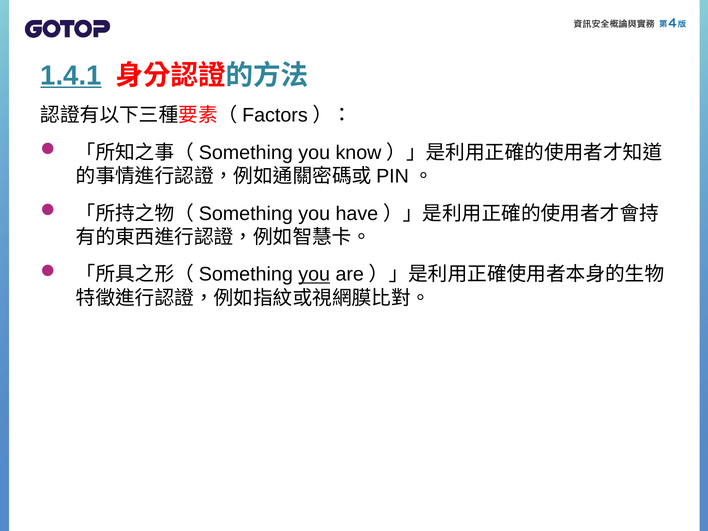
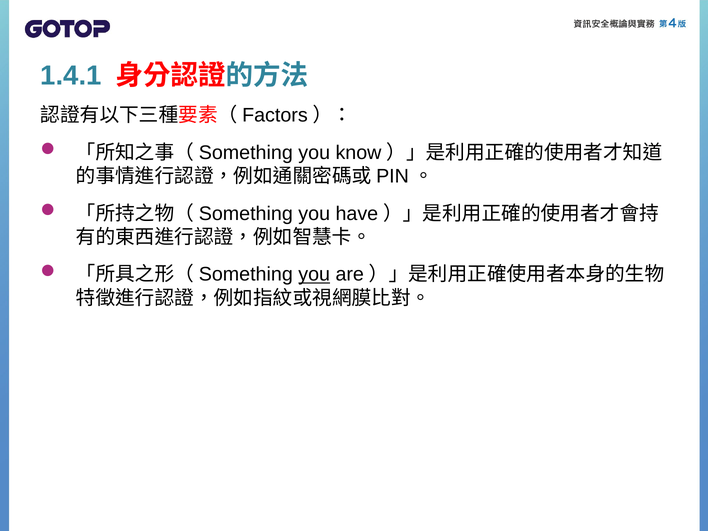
1.4.1 underline: present -> none (71, 76)
